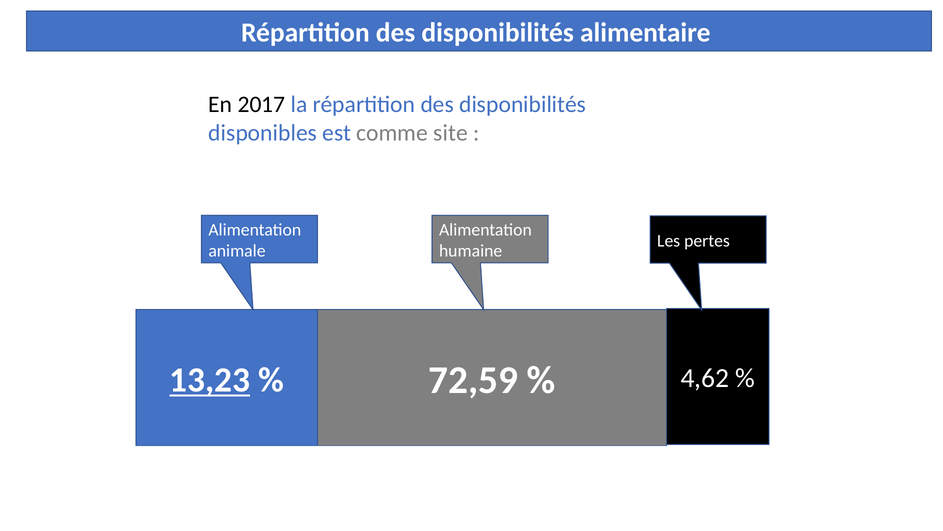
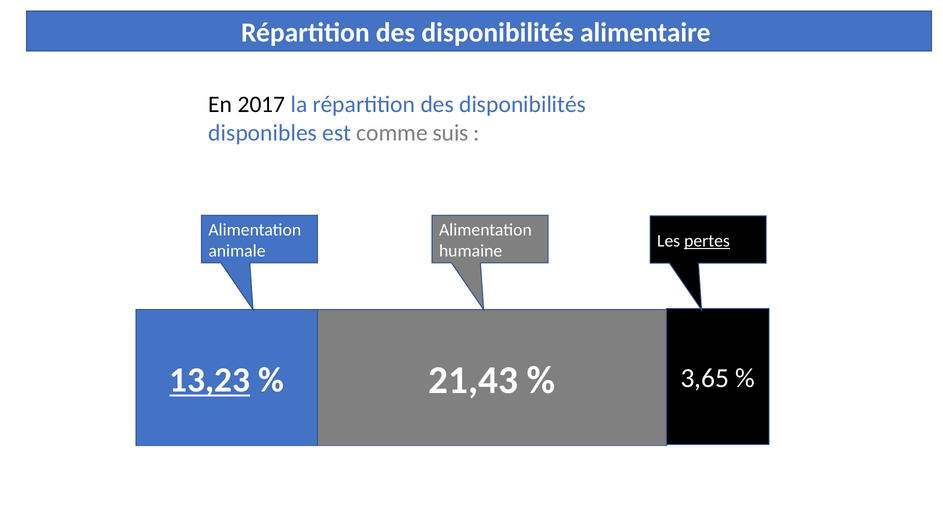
site: site -> suis (451, 133)
pertes underline: none -> present (707, 240)
72,59: 72,59 -> 21,43 (473, 380)
4,62: 4,62 -> 3,65 (705, 378)
